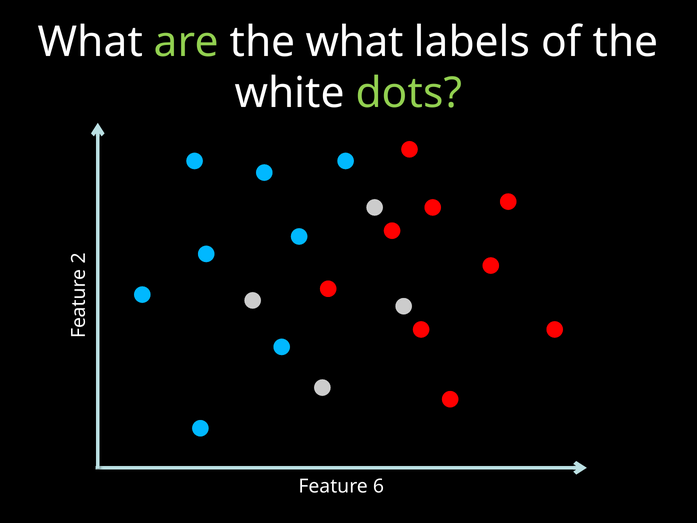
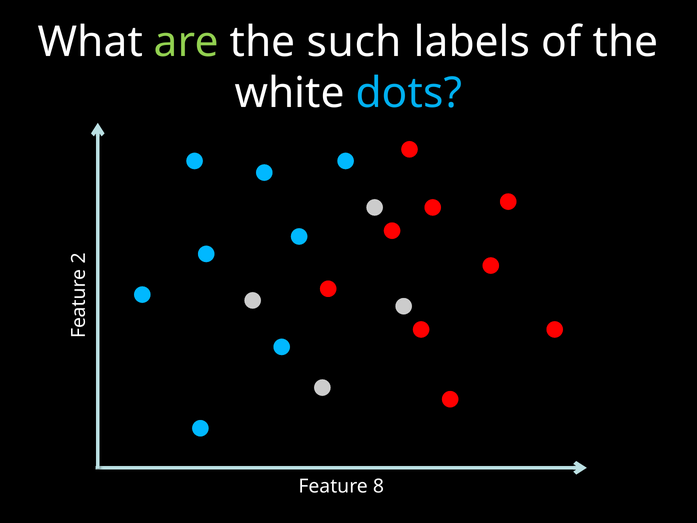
the what: what -> such (354, 42)
dots colour: light green -> light blue (409, 93)
6: 6 -> 8 (378, 486)
